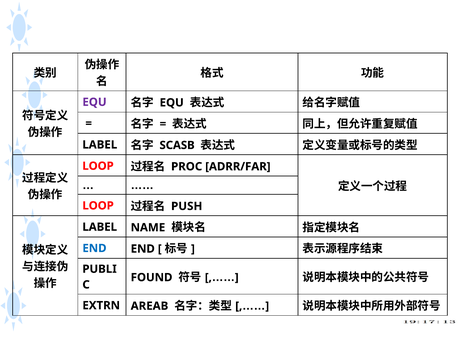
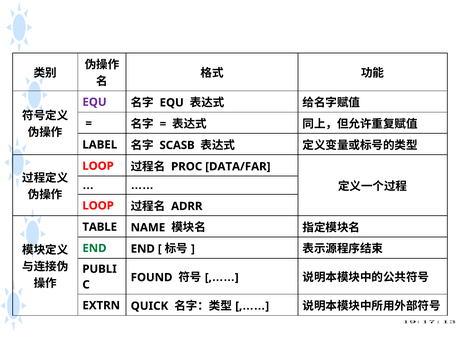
ADRR/FAR: ADRR/FAR -> DATA/FAR (238, 167)
PUSH: PUSH -> ADRR (187, 206)
LABEL: LABEL -> TABLE (100, 227)
END colour: blue -> green (94, 248)
AREAB: AREAB -> QUICK (149, 306)
